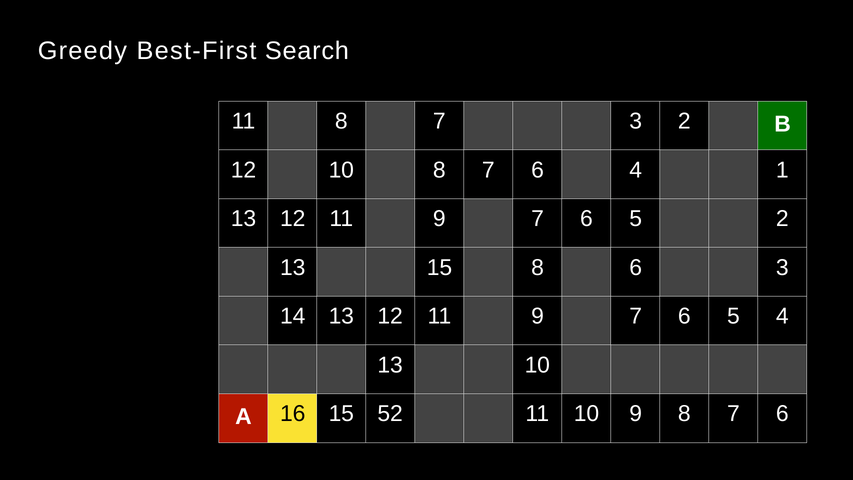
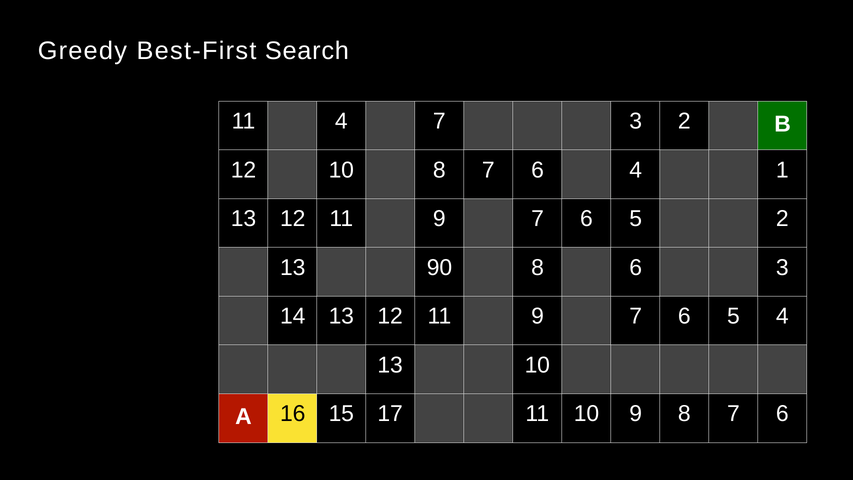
11 8: 8 -> 4 (341, 121)
13 15: 15 -> 90 (439, 268)
52: 52 -> 17 (390, 414)
